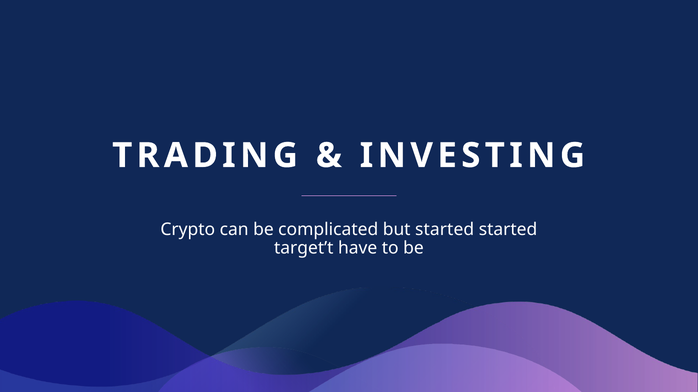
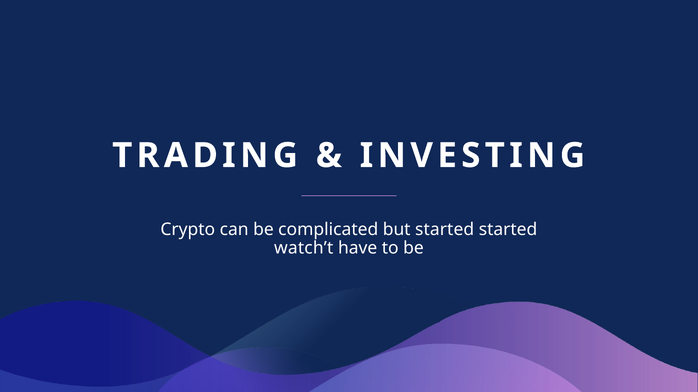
target’t: target’t -> watch’t (304, 249)
